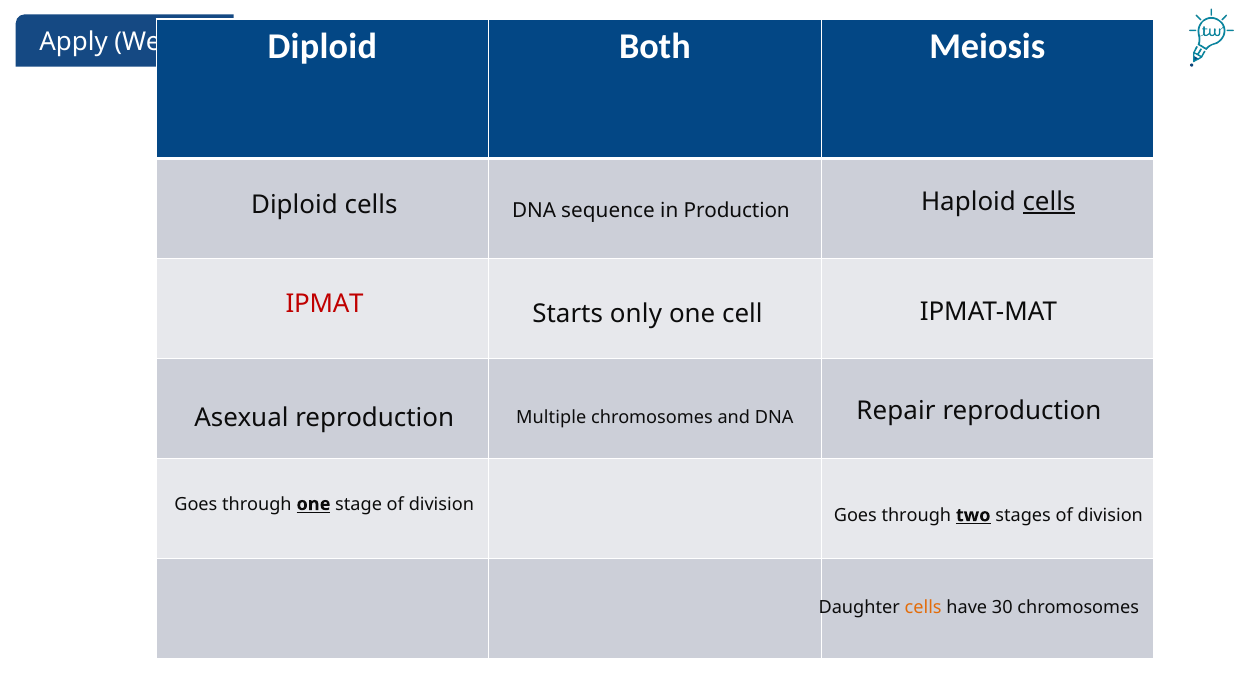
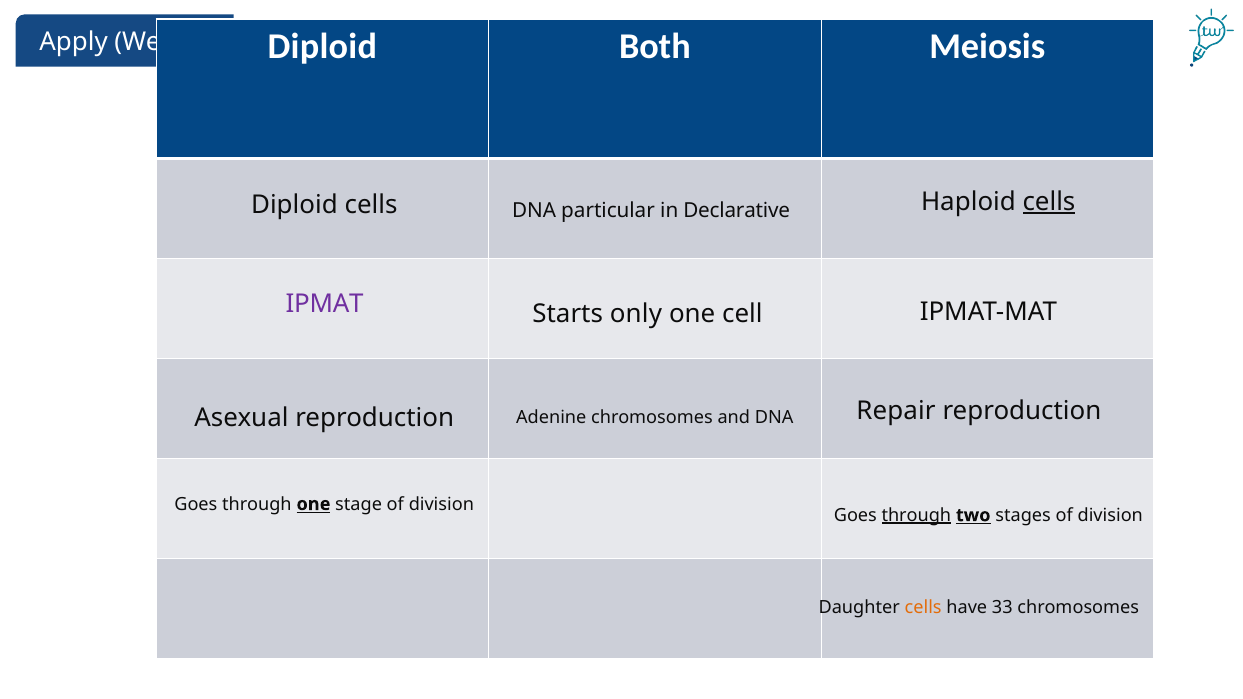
sequence: sequence -> particular (608, 211)
Production: Production -> Declarative (737, 211)
IPMAT colour: red -> purple (325, 304)
Multiple: Multiple -> Adenine (551, 417)
through underline: none -> present (916, 515)
30: 30 -> 33 (1002, 608)
